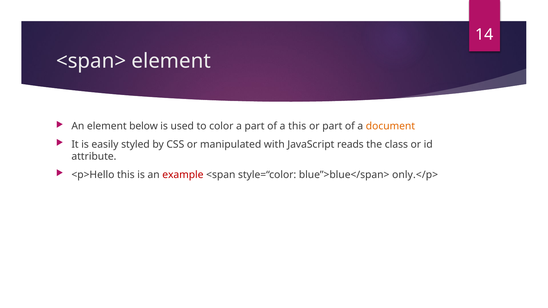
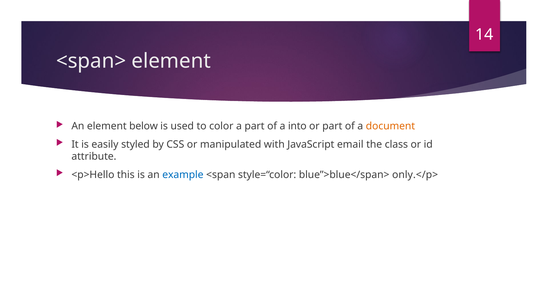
a this: this -> into (297, 126)
reads: reads -> email (350, 144)
example colour: red -> blue (183, 175)
